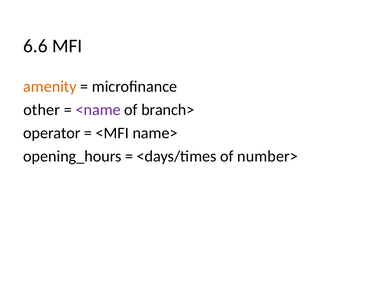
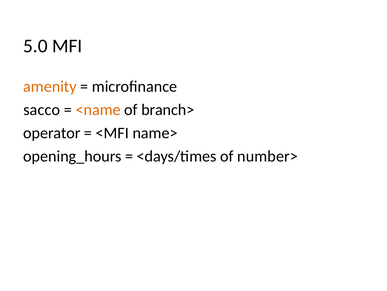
6.6: 6.6 -> 5.0 (35, 46)
other: other -> sacco (42, 109)
<name colour: purple -> orange (98, 109)
